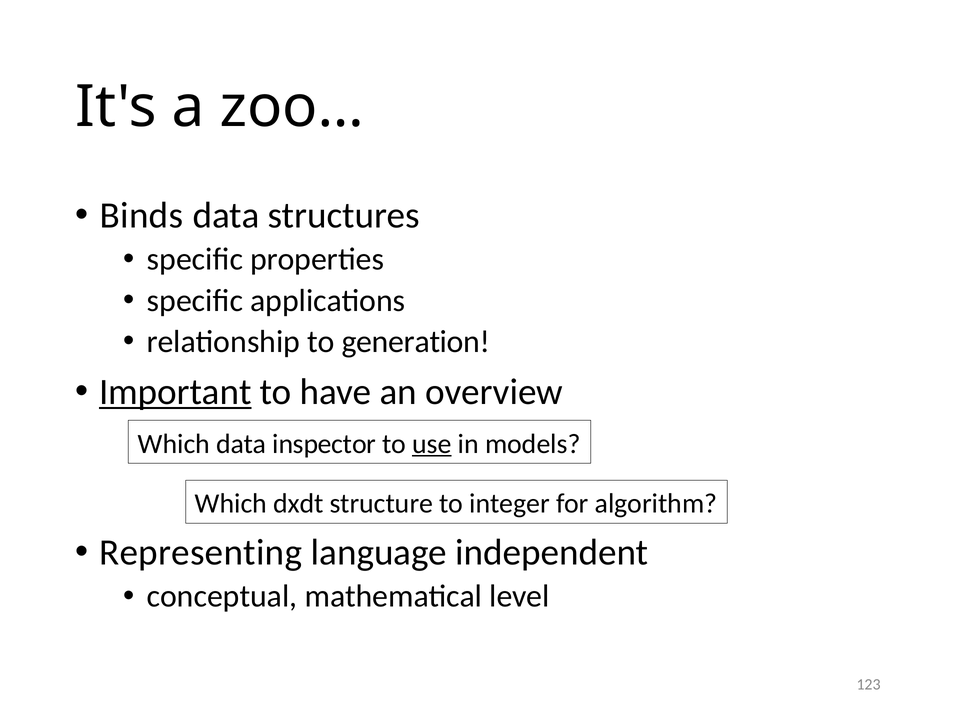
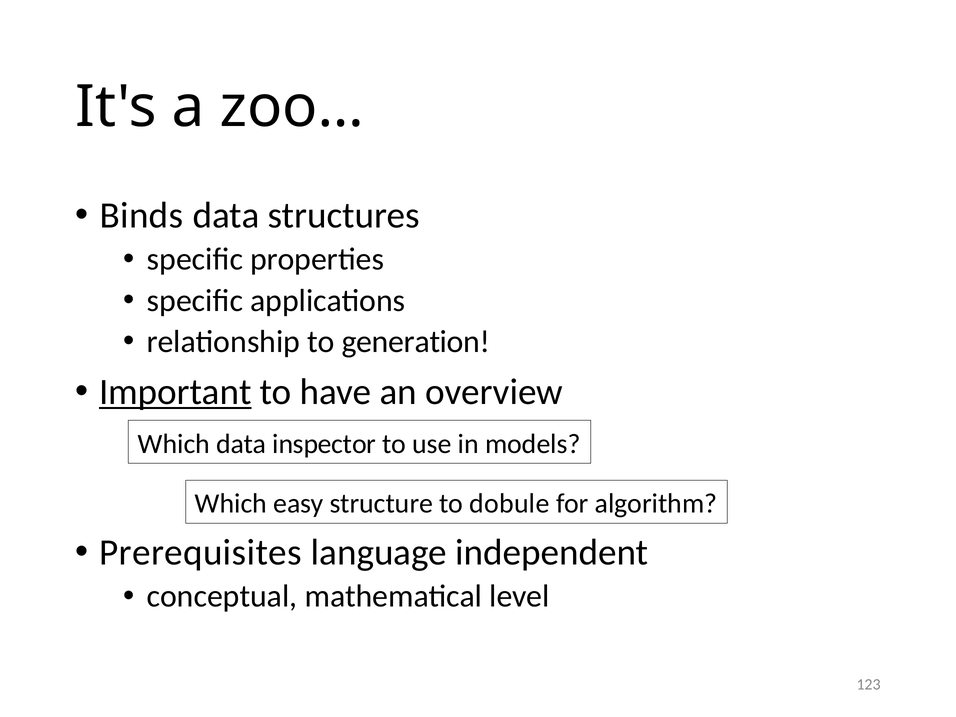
use underline: present -> none (432, 444)
dxdt: dxdt -> easy (298, 504)
integer: integer -> dobule (509, 504)
Representing: Representing -> Prerequisites (201, 552)
